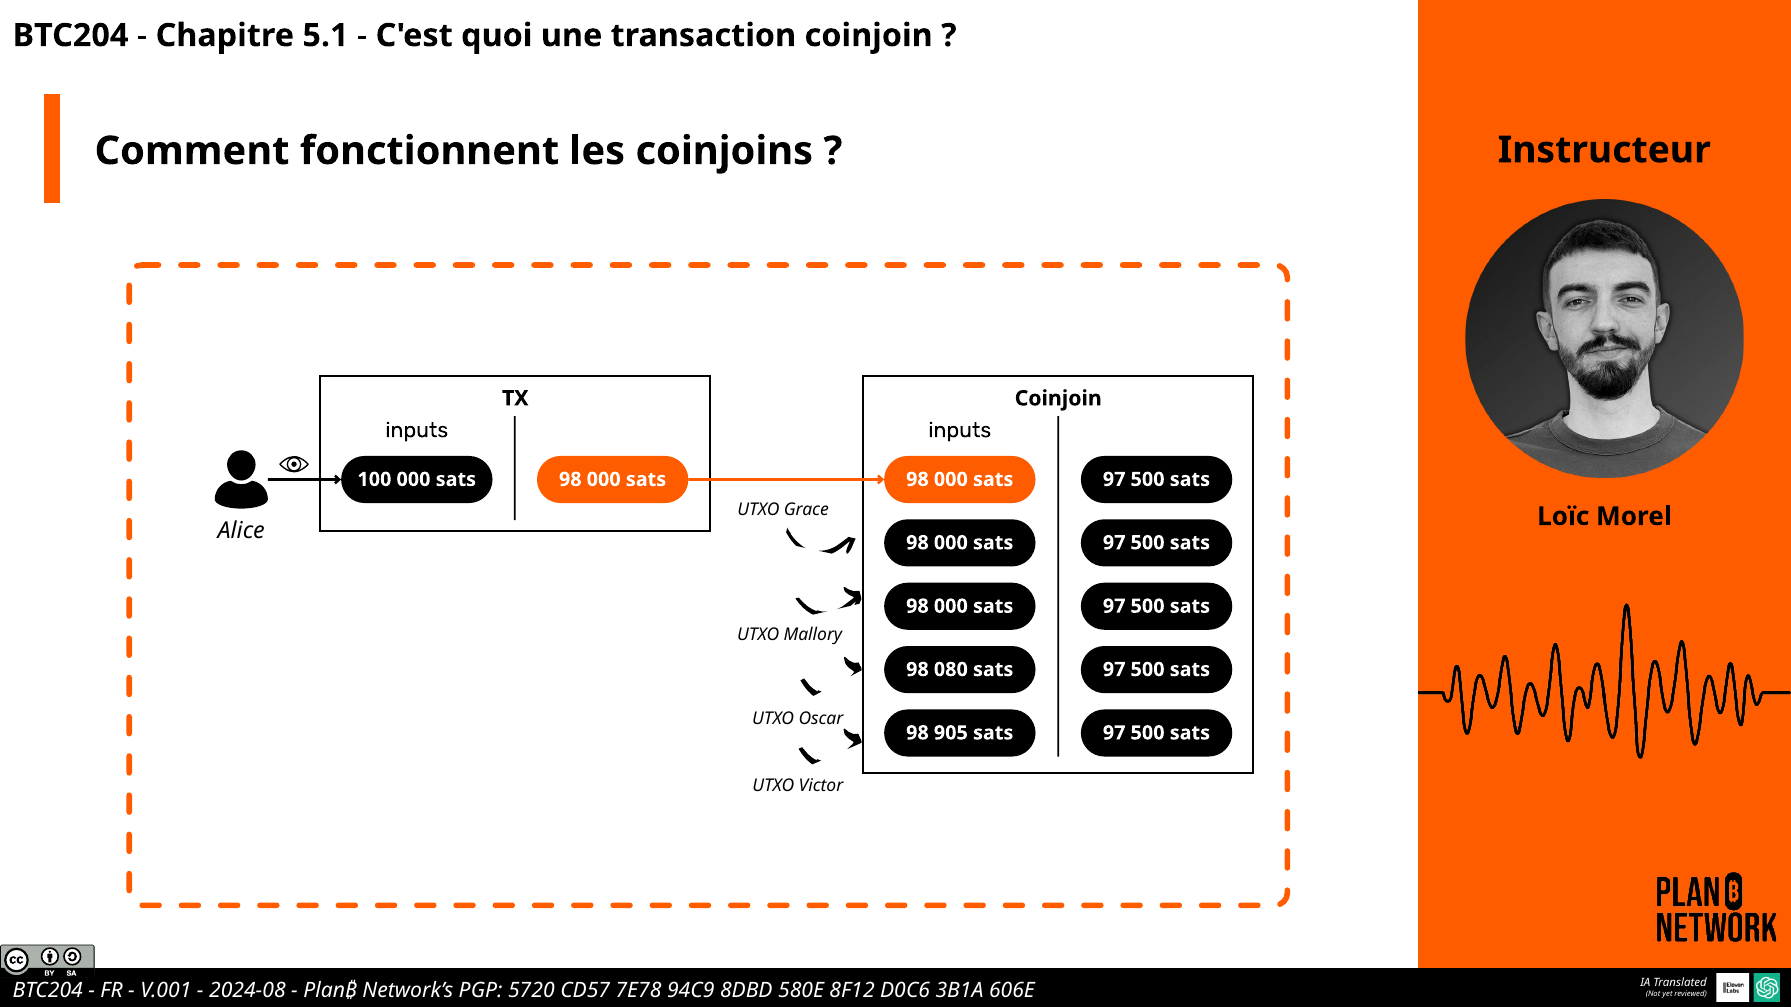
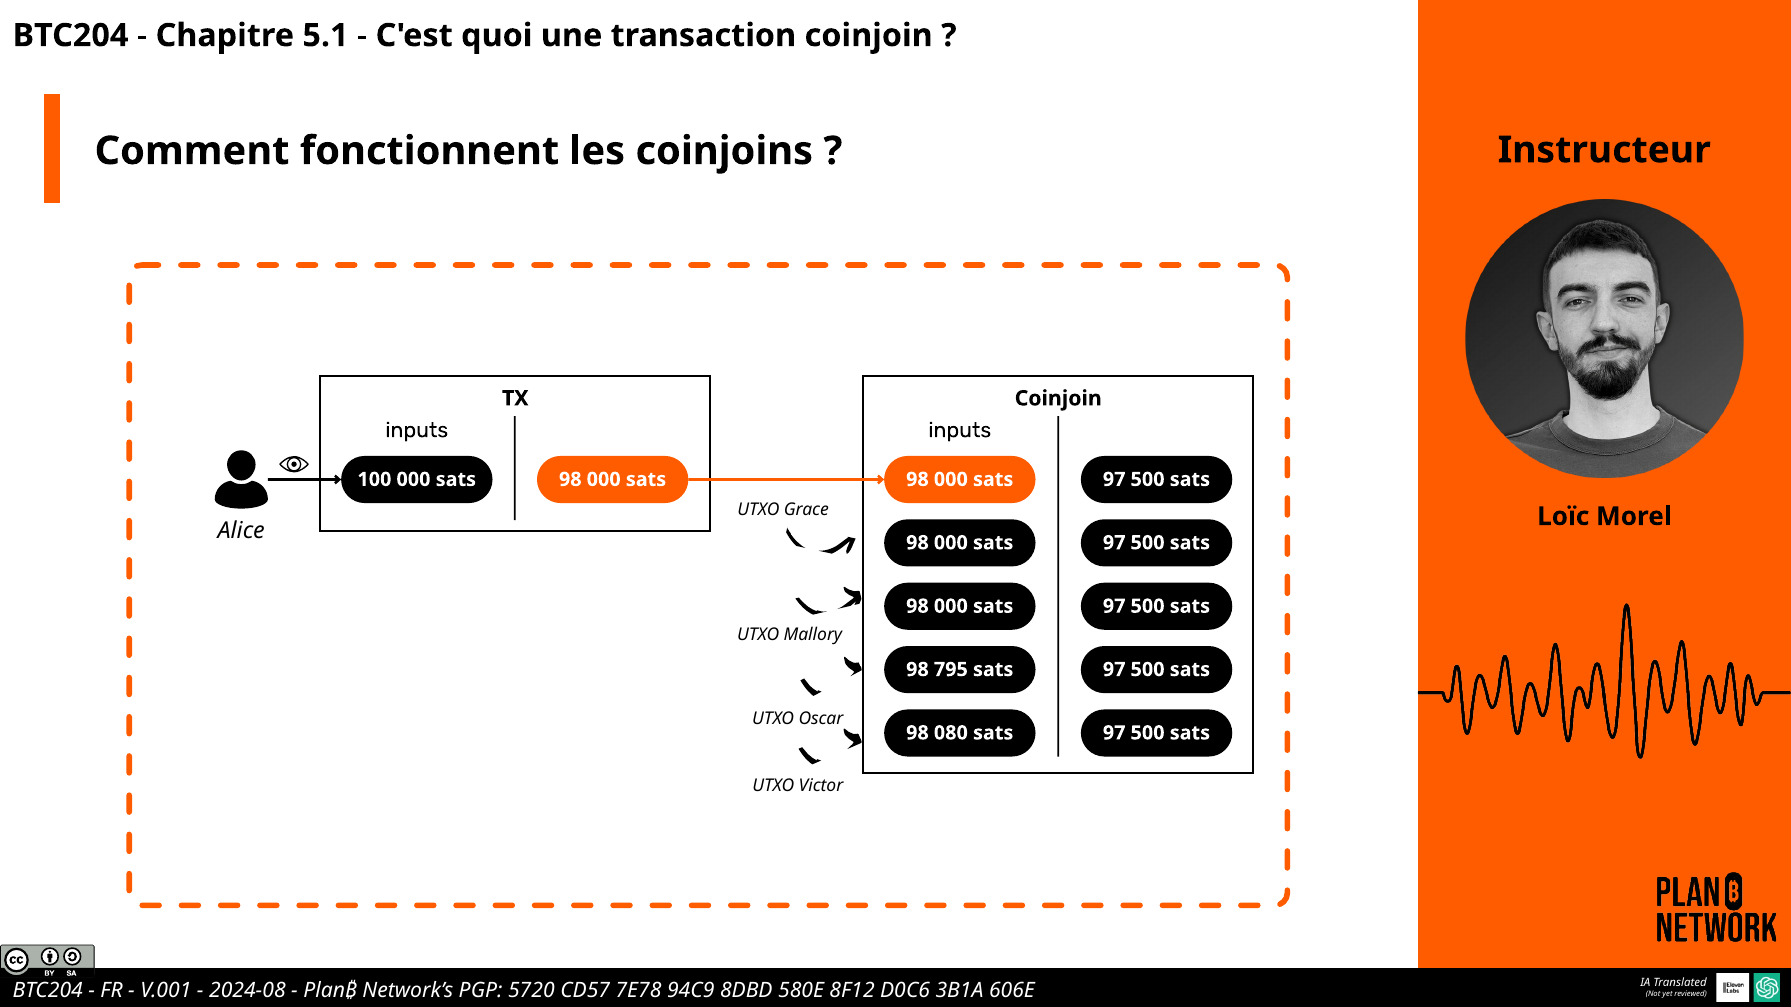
080: 080 -> 795 (951, 670)
905: 905 -> 080 (951, 733)
